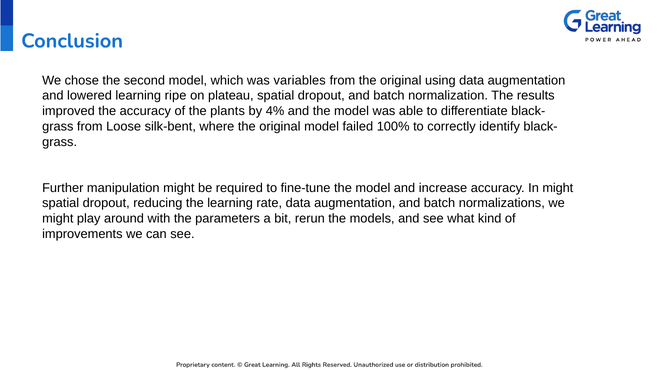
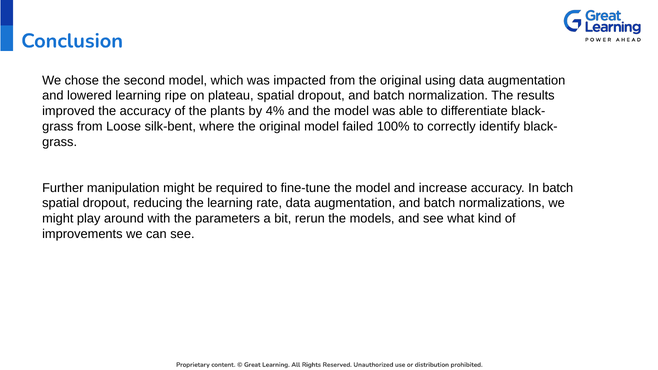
variables: variables -> impacted (300, 80)
In might: might -> batch (558, 188)
